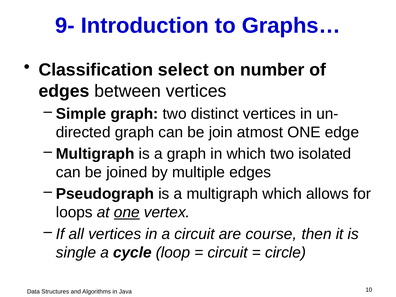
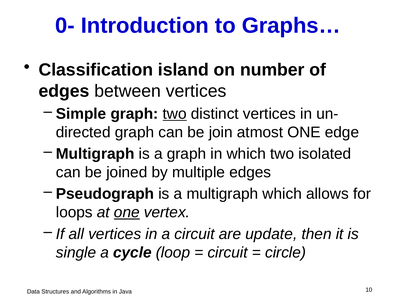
9-: 9- -> 0- (65, 26)
select: select -> island (183, 70)
two underline: none -> present (175, 114)
course: course -> update (271, 234)
